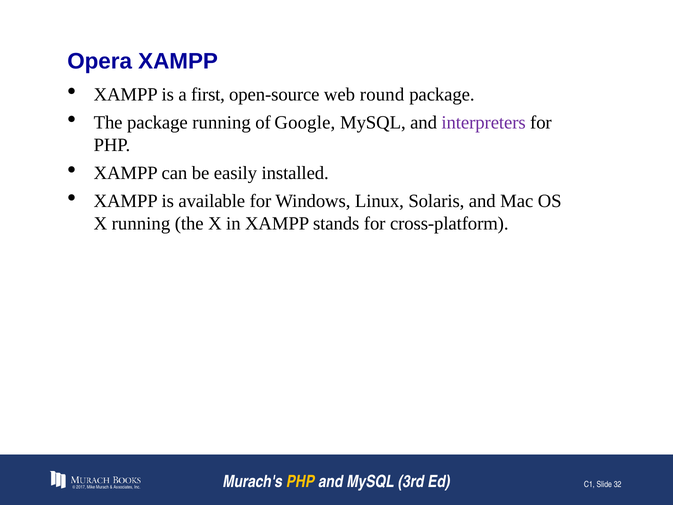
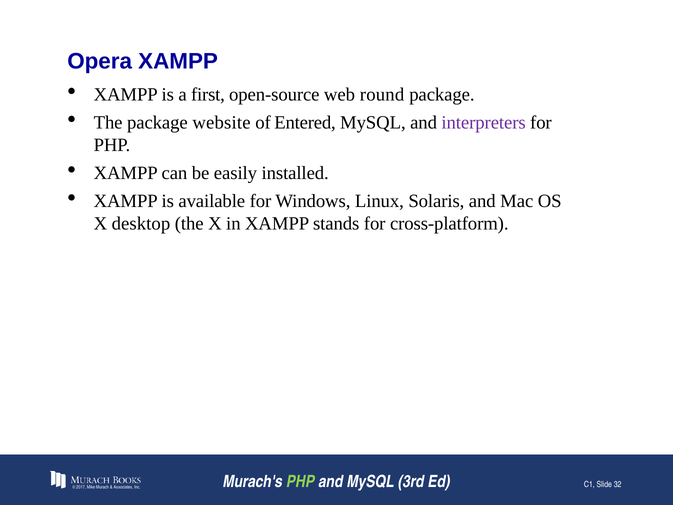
package running: running -> website (222, 122)
Google: Google -> Entered (305, 122)
X running: running -> desktop (141, 223)
PHP colour: yellow -> light green (300, 481)
